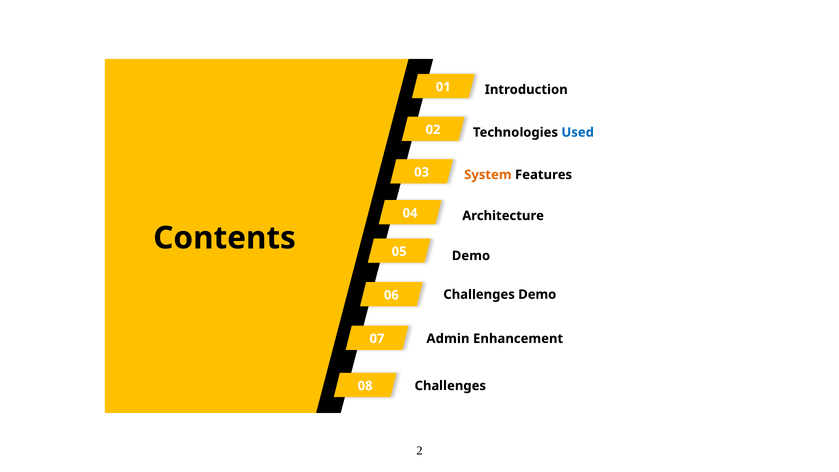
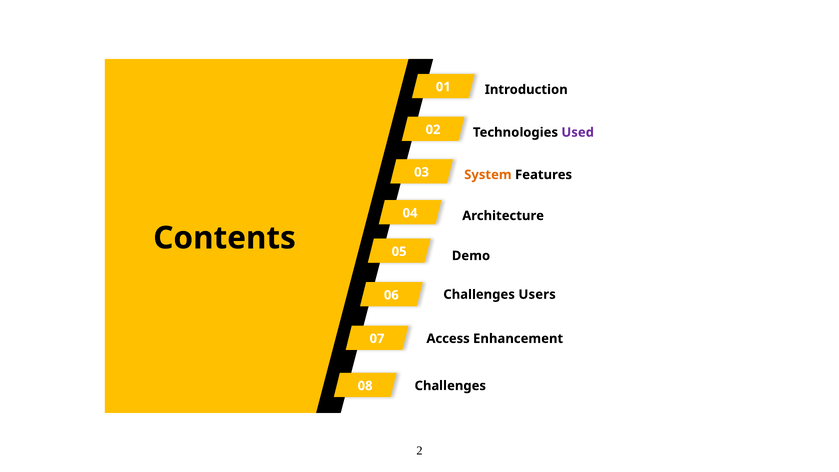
Used colour: blue -> purple (578, 132)
Challenges Demo: Demo -> Users (537, 294)
Admin: Admin -> Access (448, 339)
